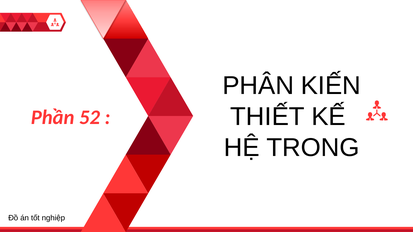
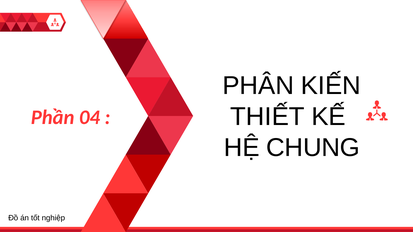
52: 52 -> 04 (90, 117)
TRONG: TRONG -> CHUNG (313, 148)
